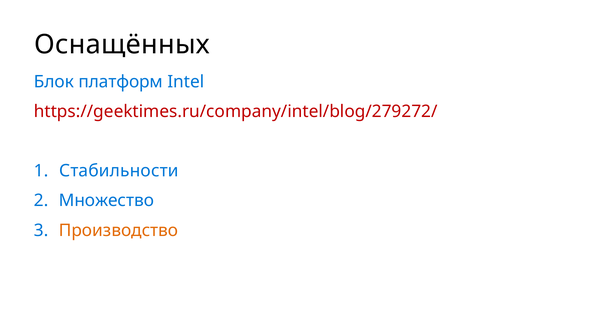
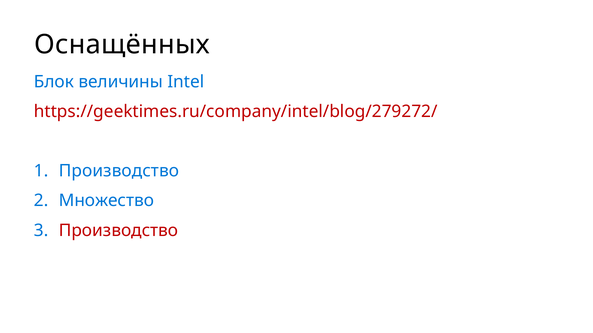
платформ: платформ -> величины (121, 82)
Стабильности: Стабильности -> Производство (119, 171)
Производство colour: orange -> red (119, 231)
